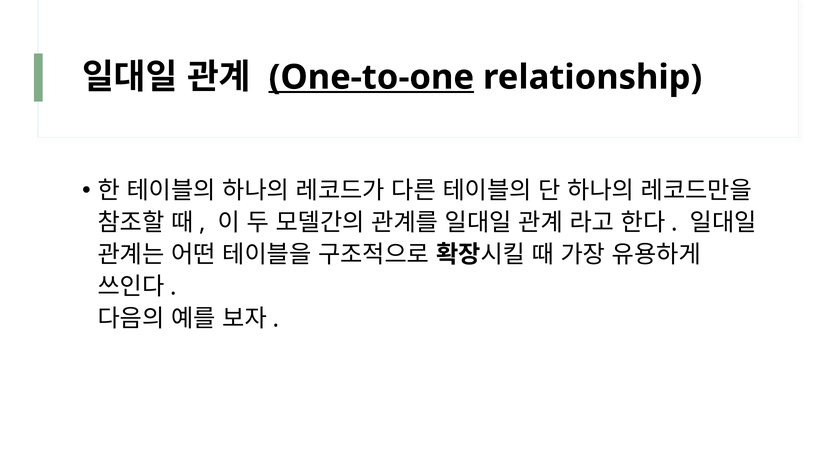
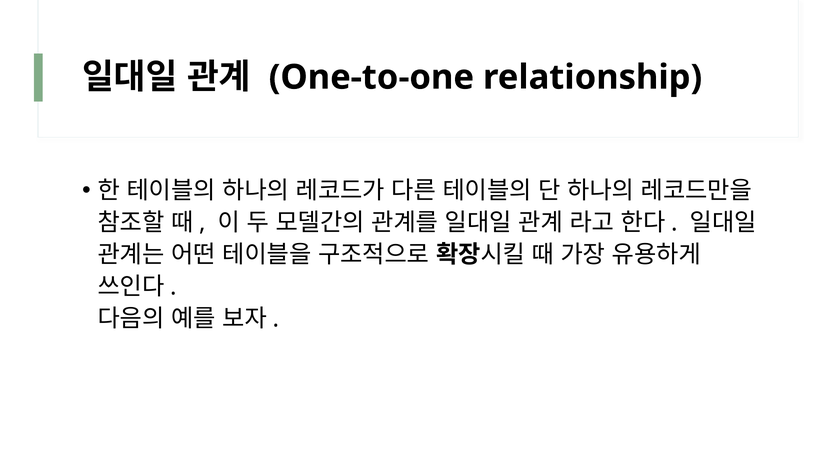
One-to-one underline: present -> none (371, 77)
